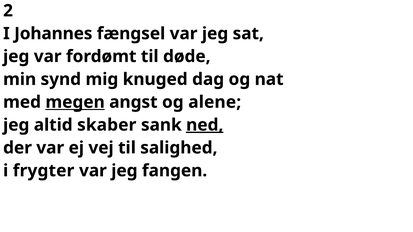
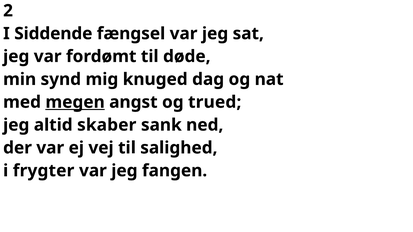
Johannes: Johannes -> Siddende (53, 34)
alene: alene -> trued (215, 102)
ned underline: present -> none (205, 125)
